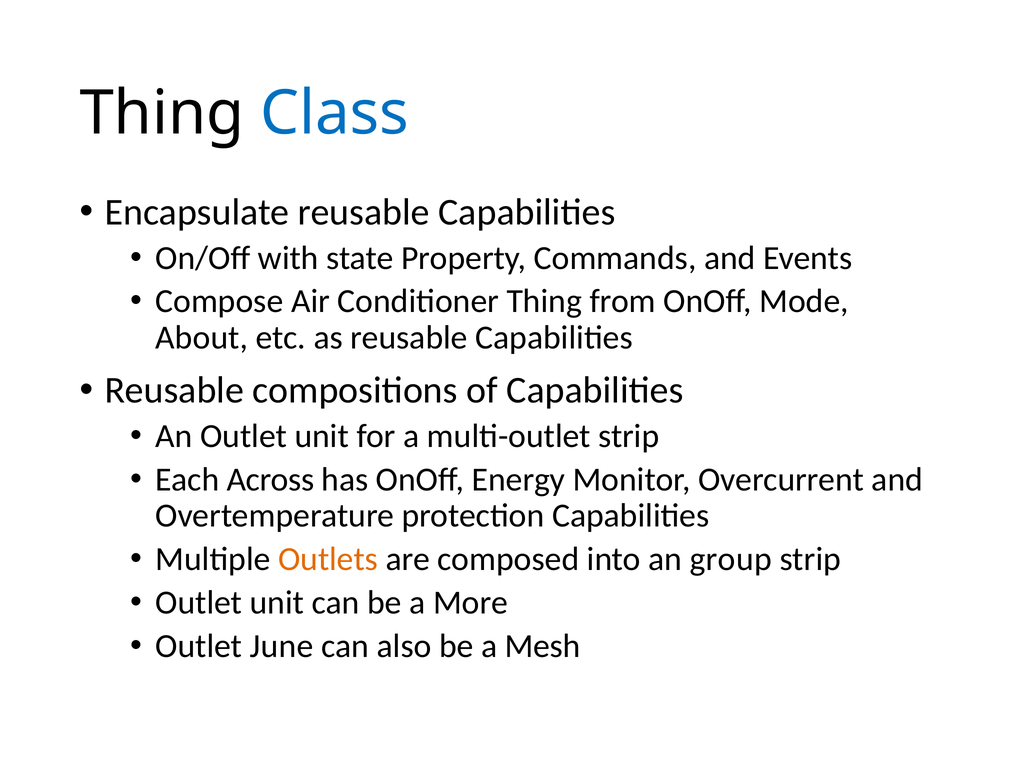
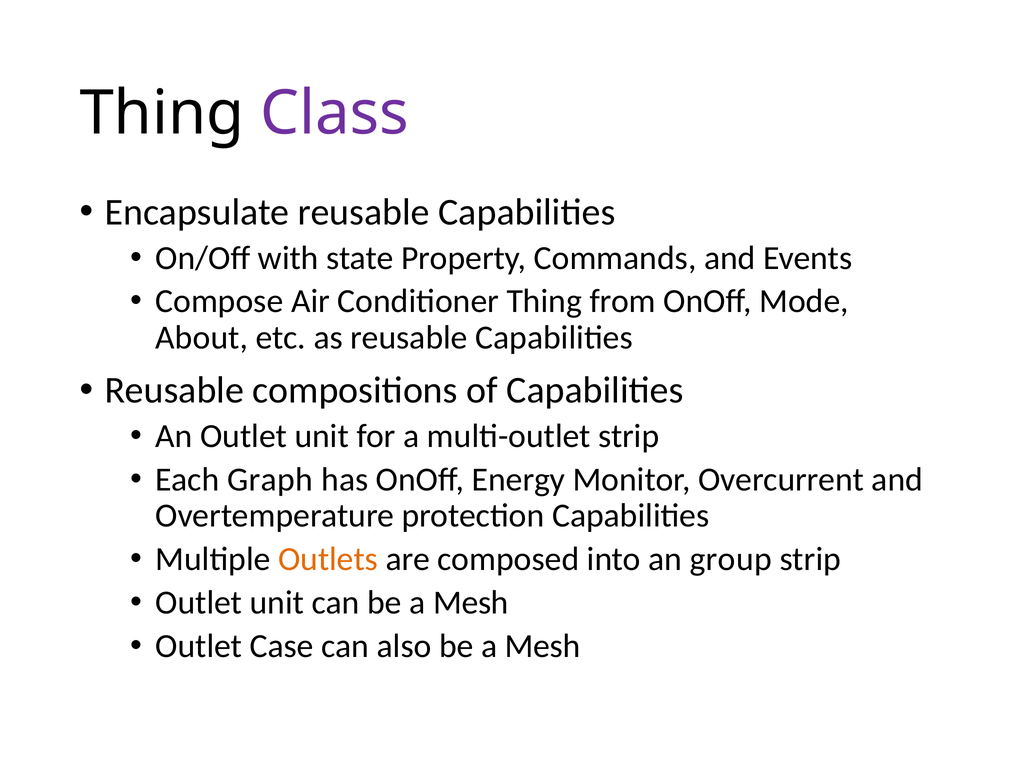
Class colour: blue -> purple (335, 113)
Across: Across -> Graph (270, 480)
can be a More: More -> Mesh (471, 603)
June: June -> Case (282, 646)
